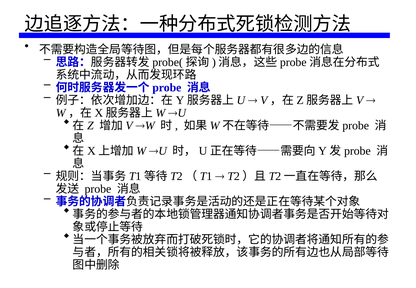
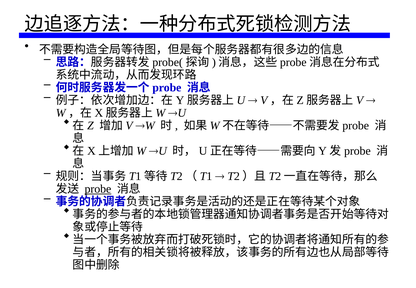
probe underline: none -> present (98, 189)
